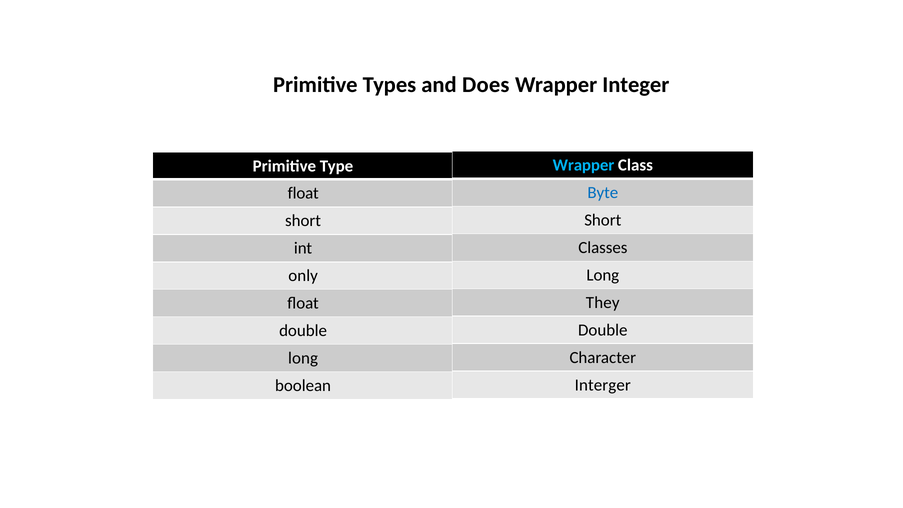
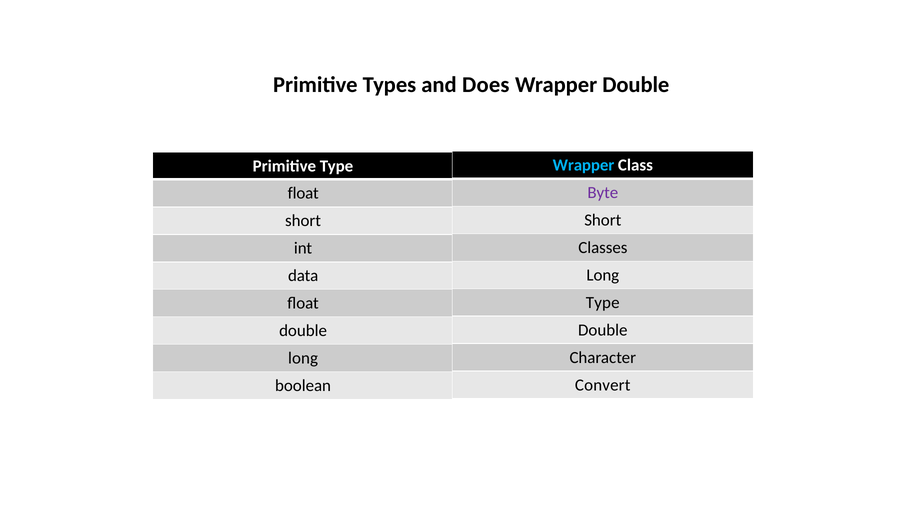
Wrapper Integer: Integer -> Double (636, 85)
Byte colour: blue -> purple (603, 193)
only: only -> data (303, 276)
They: They -> Type (603, 303)
Interger: Interger -> Convert (603, 385)
